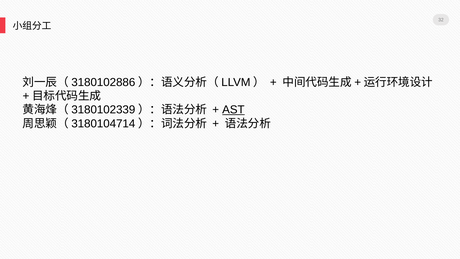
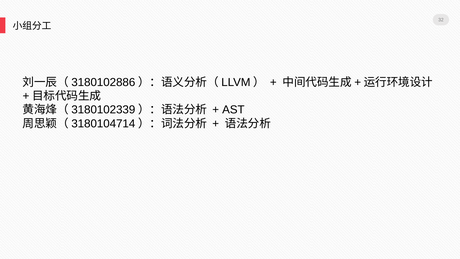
AST underline: present -> none (233, 110)
